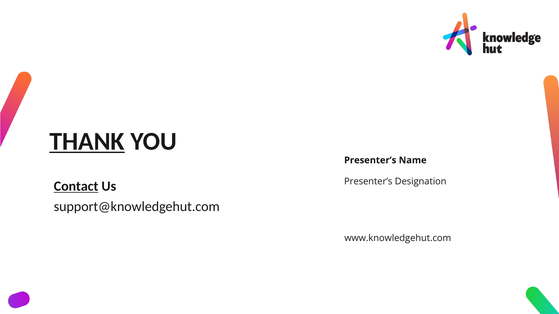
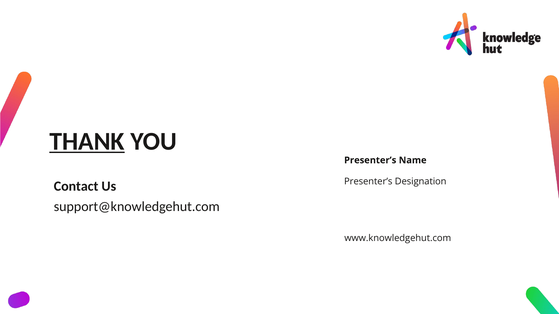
Contact underline: present -> none (76, 187)
